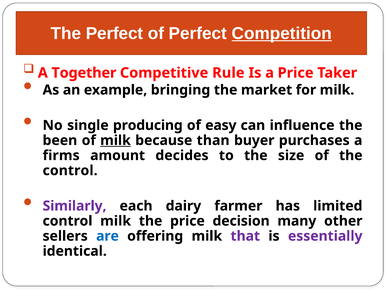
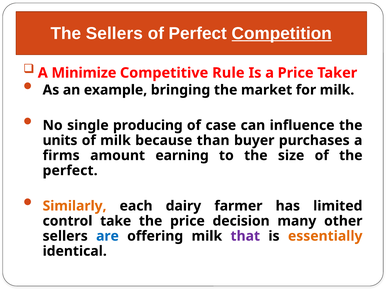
The Perfect: Perfect -> Sellers (114, 33)
Together: Together -> Minimize (84, 73)
easy: easy -> case (221, 125)
been: been -> units (60, 140)
milk underline: present -> none (116, 140)
decides: decides -> earning (182, 155)
control: control -> perfect (70, 170)
Similarly colour: purple -> orange (75, 206)
control milk: milk -> take (116, 221)
essentially colour: purple -> orange (325, 236)
